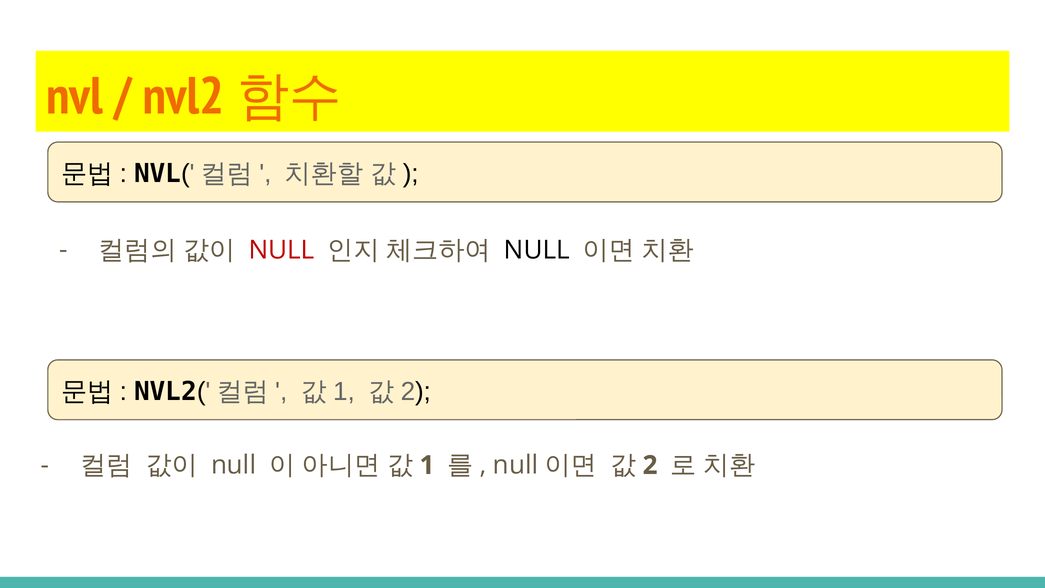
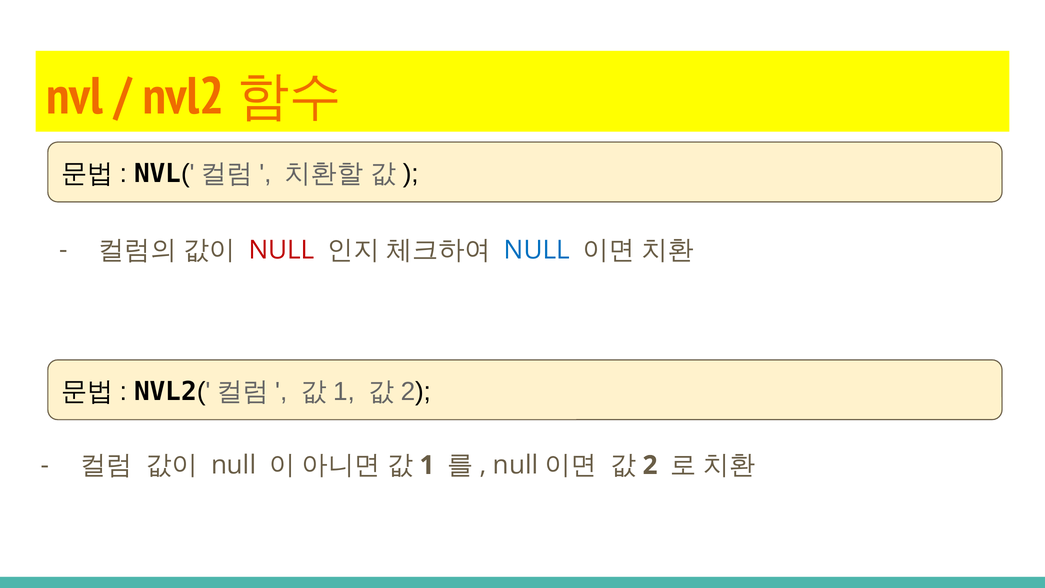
NULL colour: black -> blue (537, 250)
